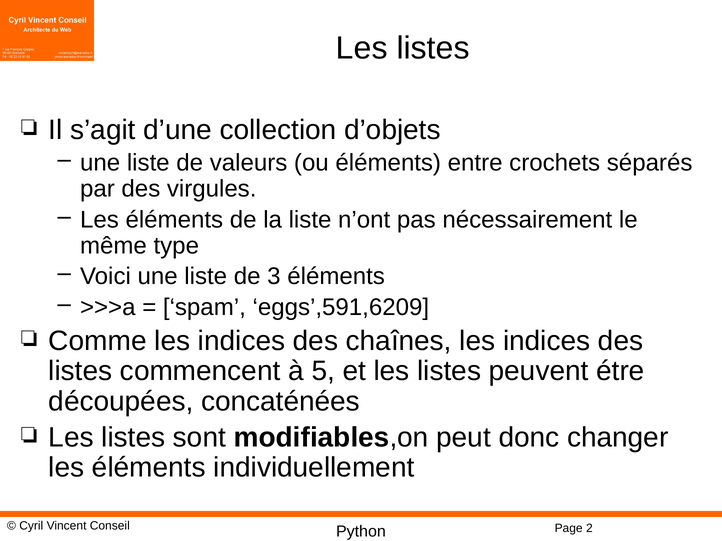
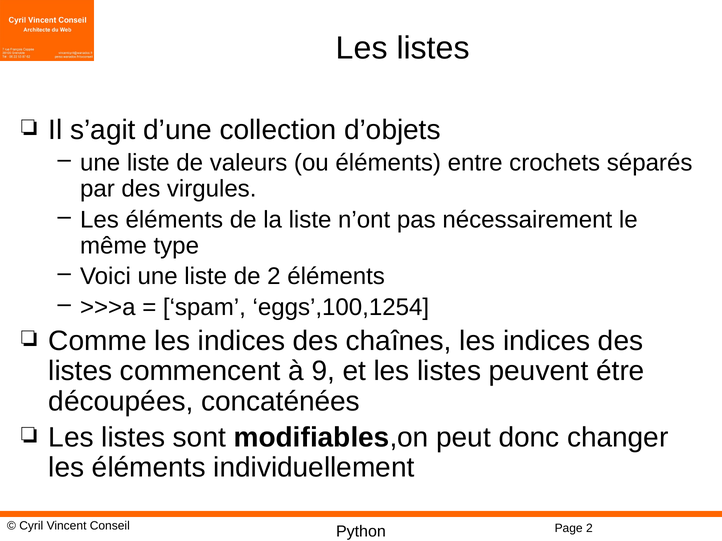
de 3: 3 -> 2 (274, 277)
eggs’,591,6209: eggs’,591,6209 -> eggs’,100,1254 (341, 307)
5: 5 -> 9 (323, 372)
